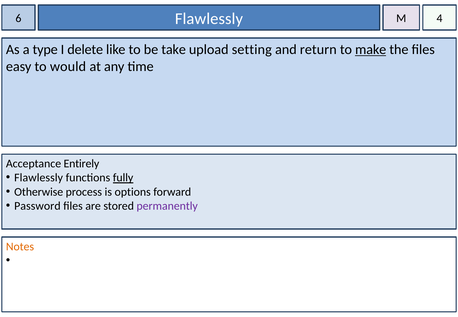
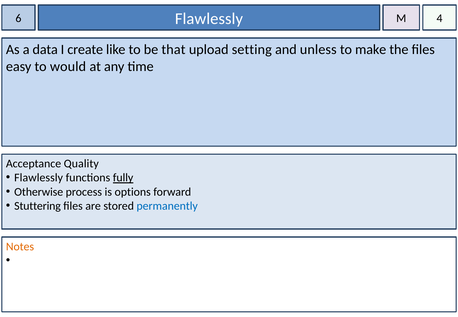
type: type -> data (45, 50)
delete: delete -> create (85, 50)
take: take -> that (173, 50)
return: return -> unless (318, 50)
make underline: present -> none (371, 50)
Entirely: Entirely -> Quality (81, 164)
Password: Password -> Stuttering (38, 206)
permanently colour: purple -> blue (167, 206)
